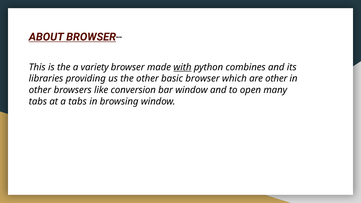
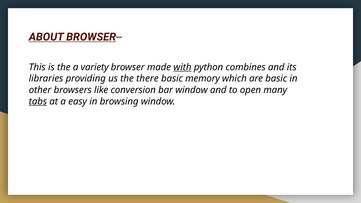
the other: other -> there (147, 79)
basic browser: browser -> memory (203, 79)
are other: other -> basic (276, 79)
tabs underline: none -> present (38, 101)
a tabs: tabs -> easy (78, 101)
